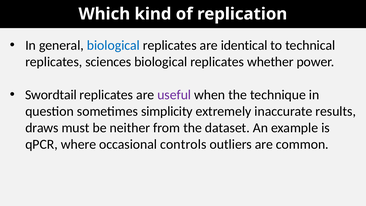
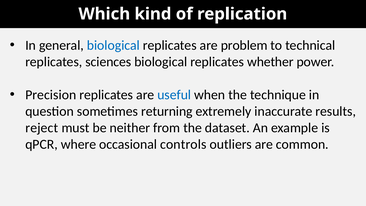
identical: identical -> problem (244, 45)
Swordtail: Swordtail -> Precision (51, 95)
useful colour: purple -> blue (174, 95)
simplicity: simplicity -> returning (167, 111)
draws: draws -> reject (42, 128)
